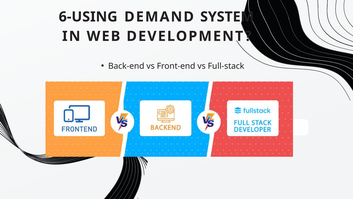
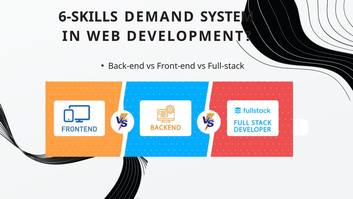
6-USING: 6-USING -> 6-SKILLS (88, 17)
